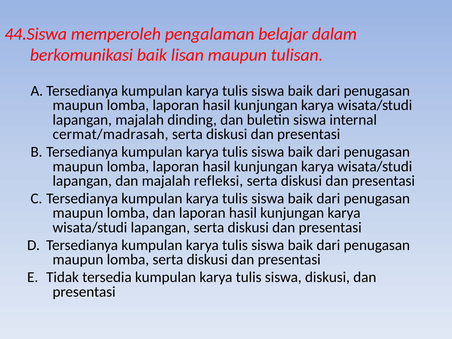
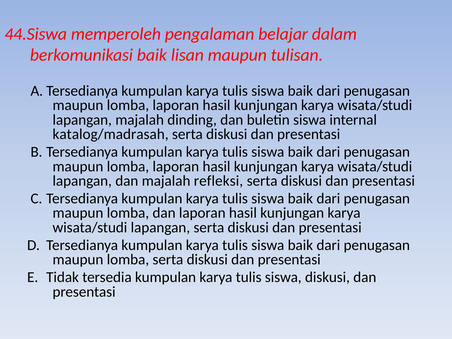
cermat/madrasah: cermat/madrasah -> katalog/madrasah (111, 134)
